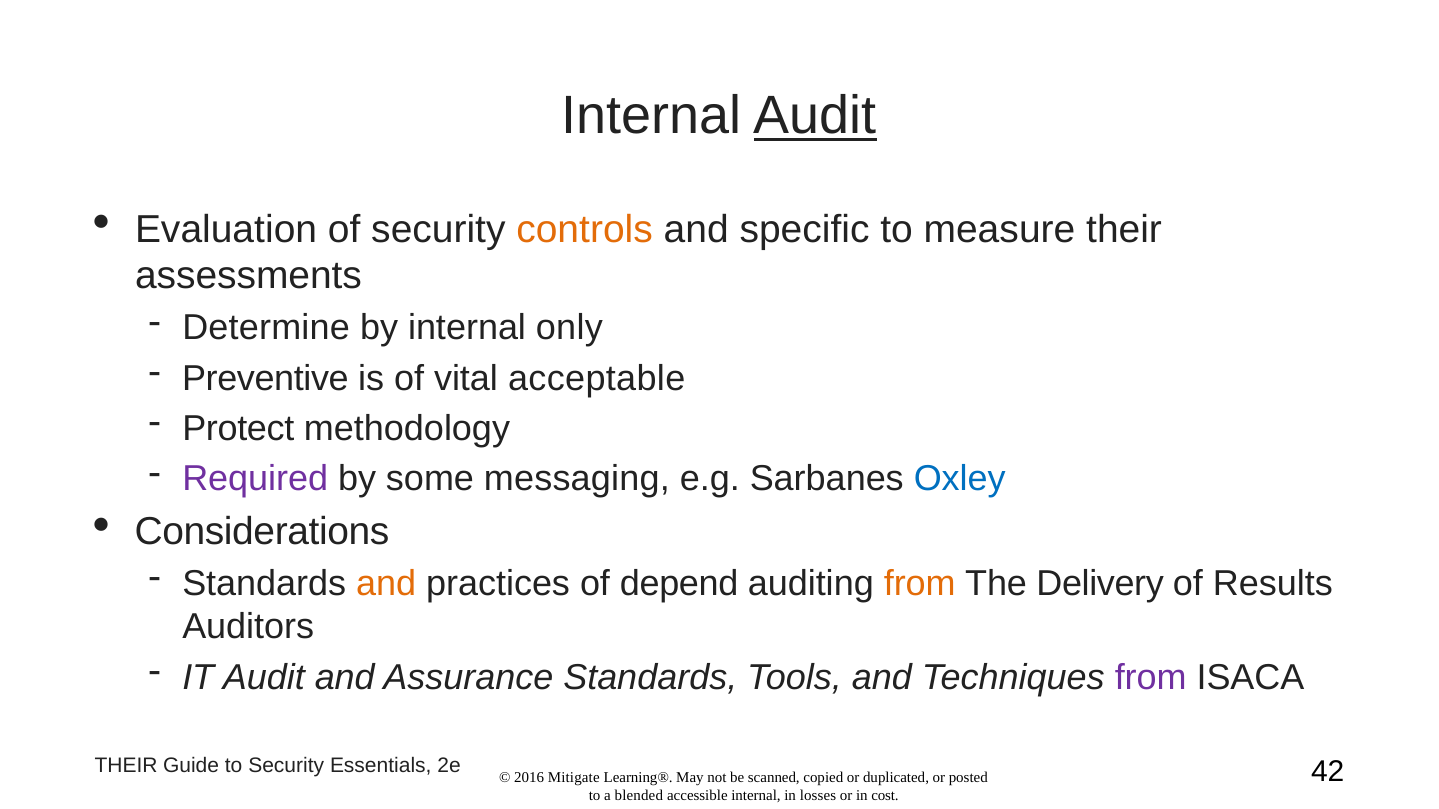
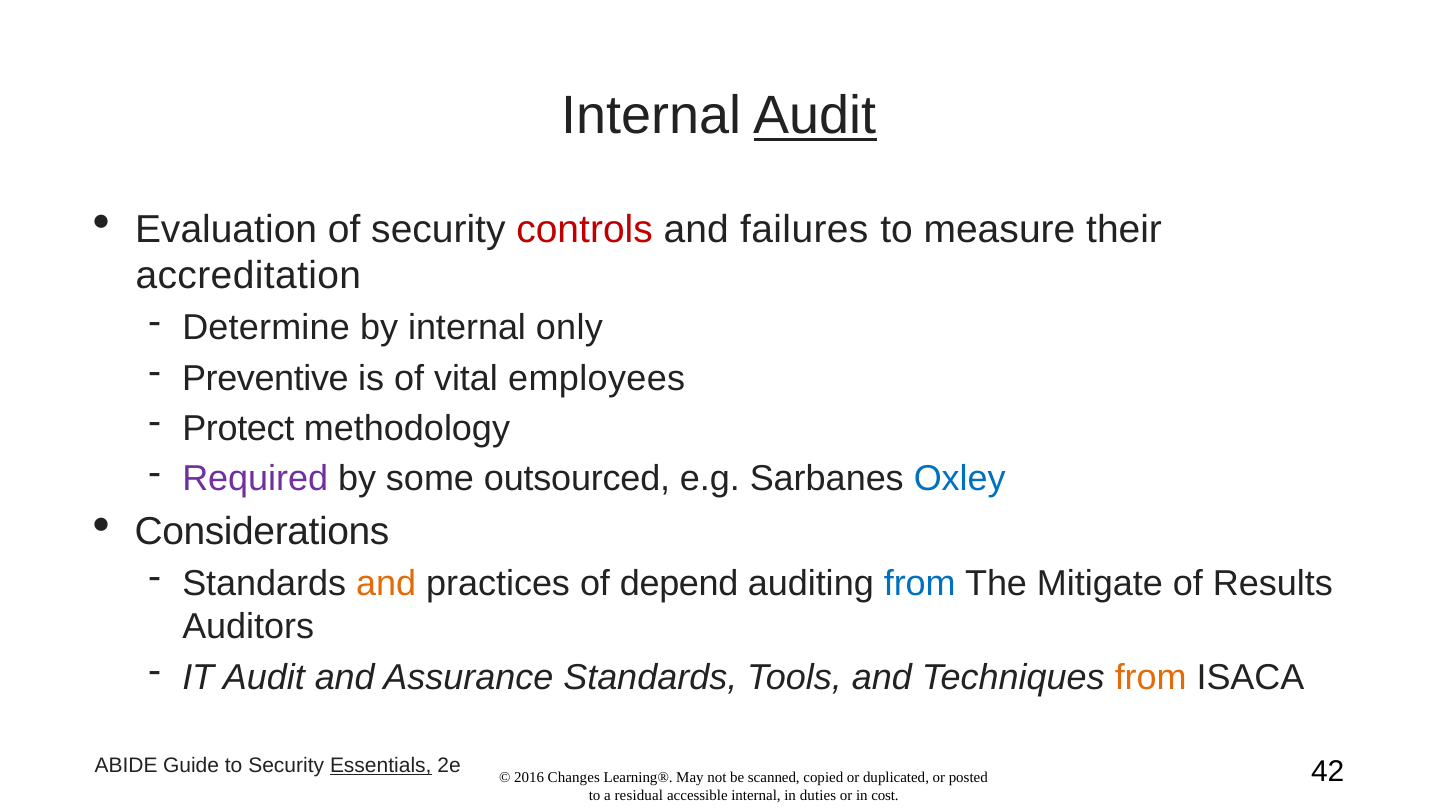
controls colour: orange -> red (585, 229)
specific: specific -> failures (804, 229)
assessments: assessments -> accreditation (248, 276)
acceptable: acceptable -> employees (597, 379)
messaging: messaging -> outsourced (577, 479)
from colour: orange -> blue (920, 584)
Delivery: Delivery -> Mitigate (1100, 584)
from colour: purple -> orange (1151, 678)
THEIR: THEIR -> ABIDE (126, 766)
Essentials underline: none -> present (381, 766)
Mitigate: Mitigate -> Changes (574, 778)
blended: blended -> residual (639, 796)
losses: losses -> duties (818, 796)
